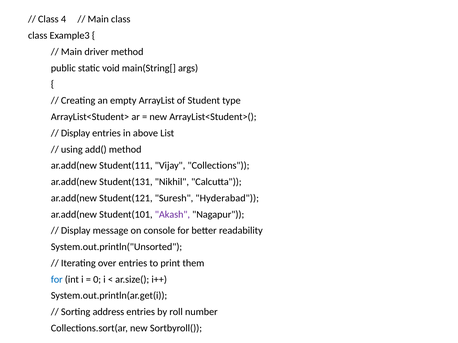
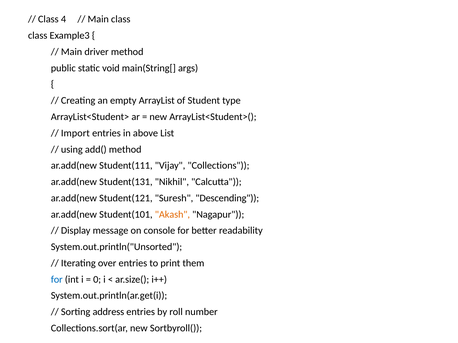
Display: Display -> Import (75, 133)
Hyderabad: Hyderabad -> Descending (227, 198)
Akash colour: purple -> orange (172, 215)
